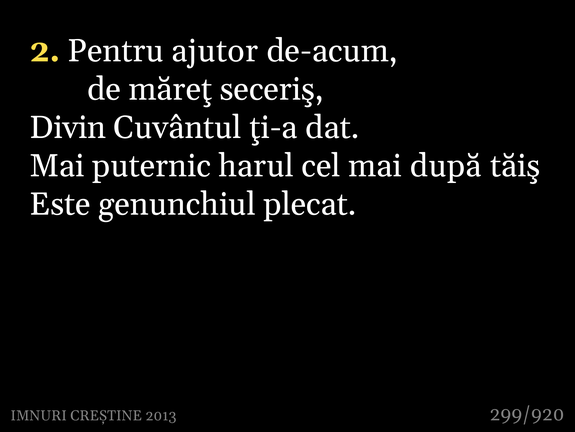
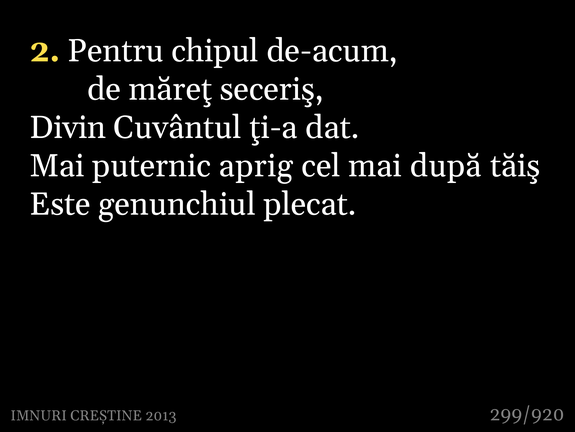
ajutor: ajutor -> chipul (215, 51)
harul: harul -> aprig (256, 166)
